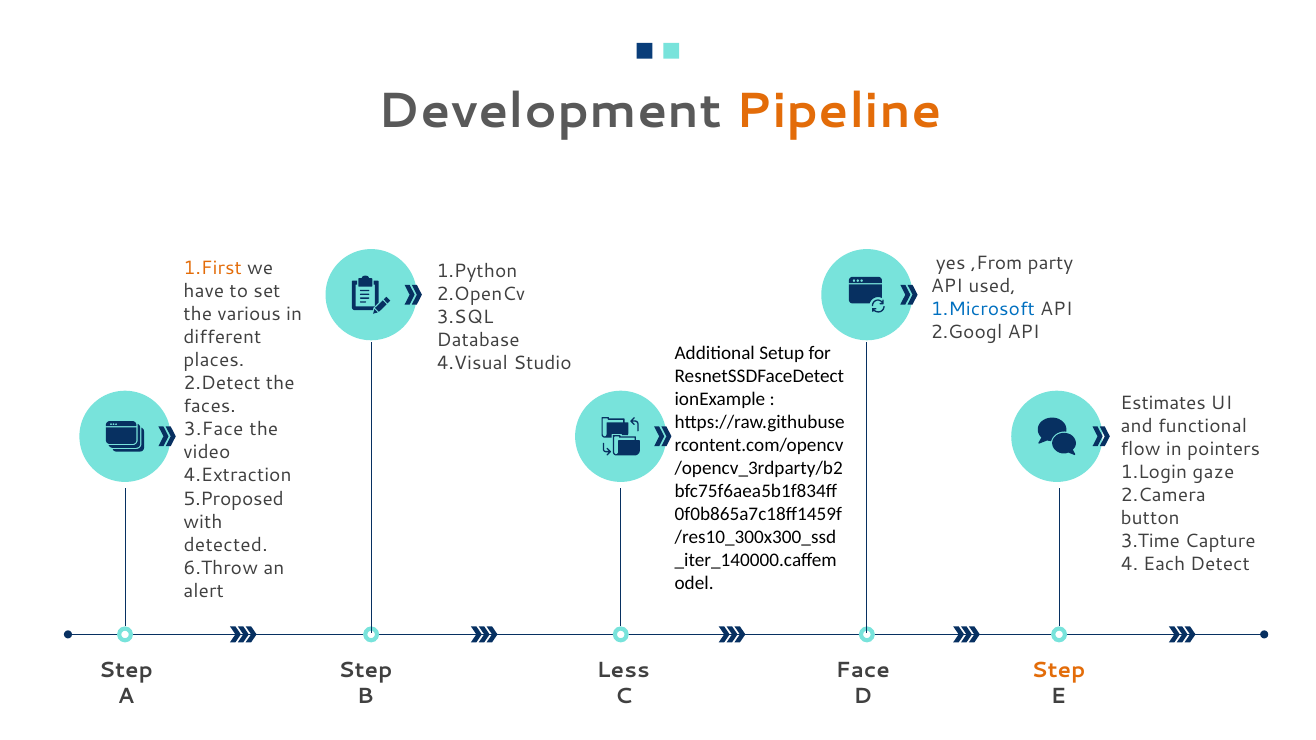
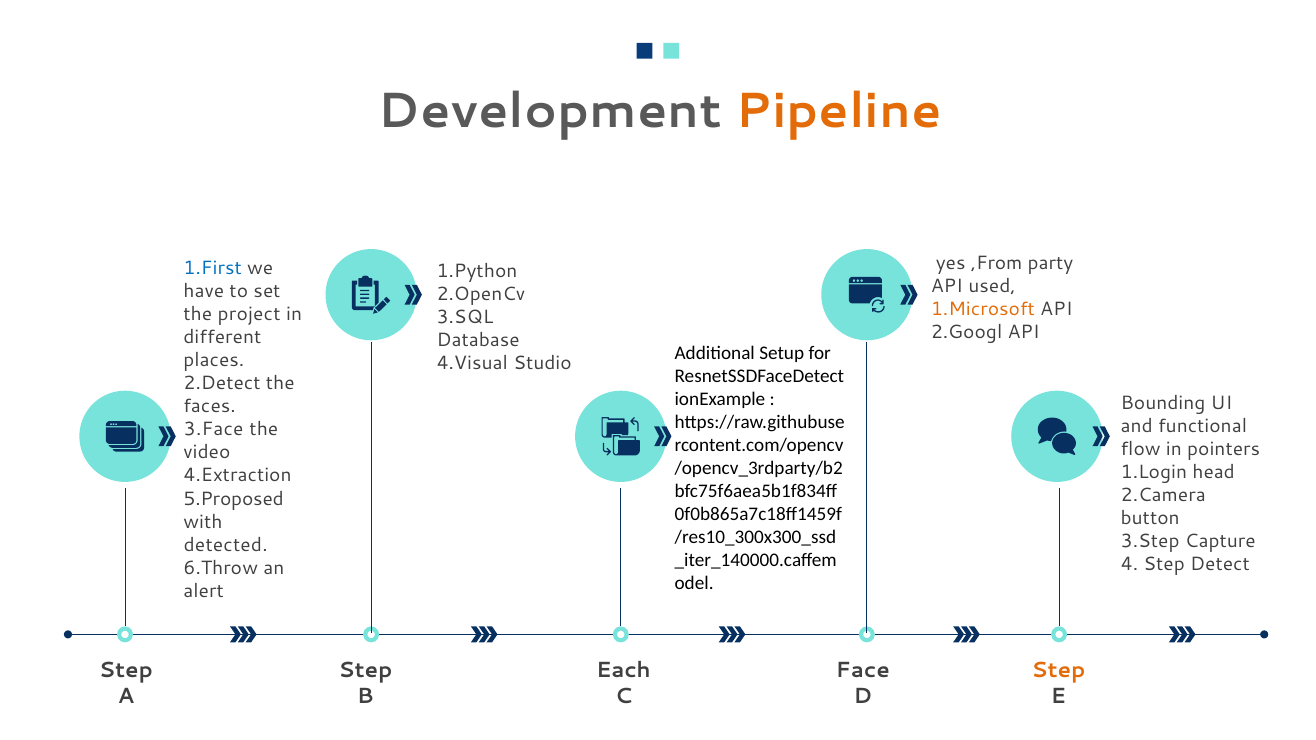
1.First colour: orange -> blue (213, 268)
1.Microsoft colour: blue -> orange (983, 309)
various: various -> project (249, 315)
Estimates: Estimates -> Bounding (1163, 403)
gaze: gaze -> head (1214, 472)
3.Time: 3.Time -> 3.Step (1150, 541)
4 Each: Each -> Step (1164, 564)
Less: Less -> Each (623, 671)
